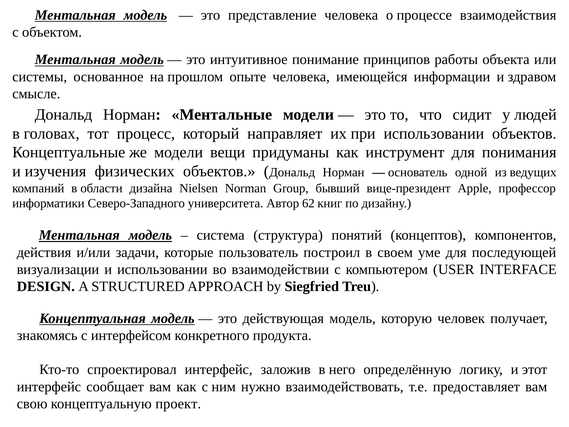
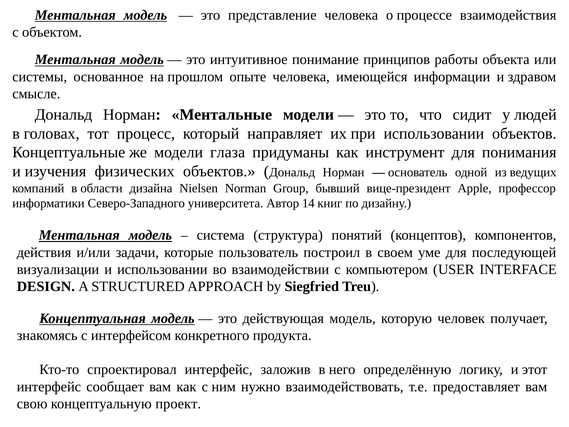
вещи: вещи -> глаза (228, 152)
62: 62 -> 14 (308, 203)
